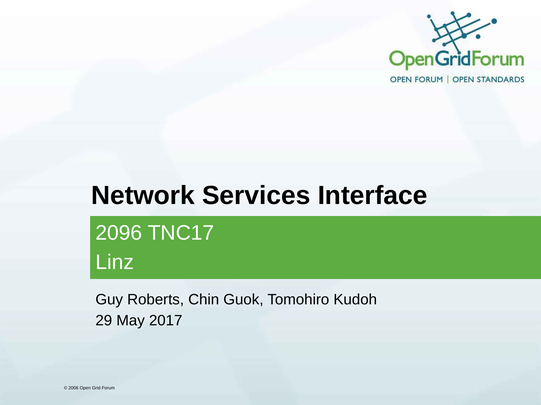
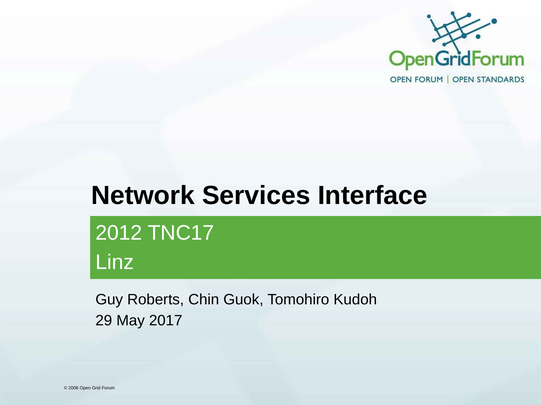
2096: 2096 -> 2012 (119, 233)
